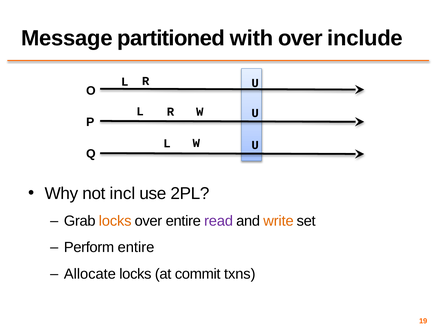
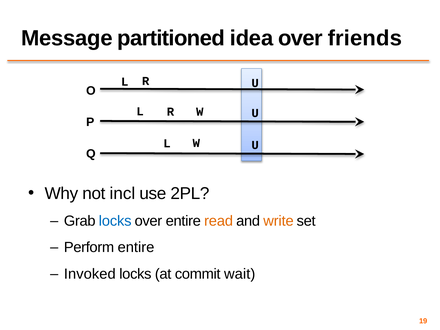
with: with -> idea (252, 38)
include: include -> friends (365, 38)
locks colour: orange -> blue (115, 221)
read colour: purple -> orange (219, 221)
Allocate: Allocate -> Invoked (90, 274)
txns: txns -> wait (240, 274)
